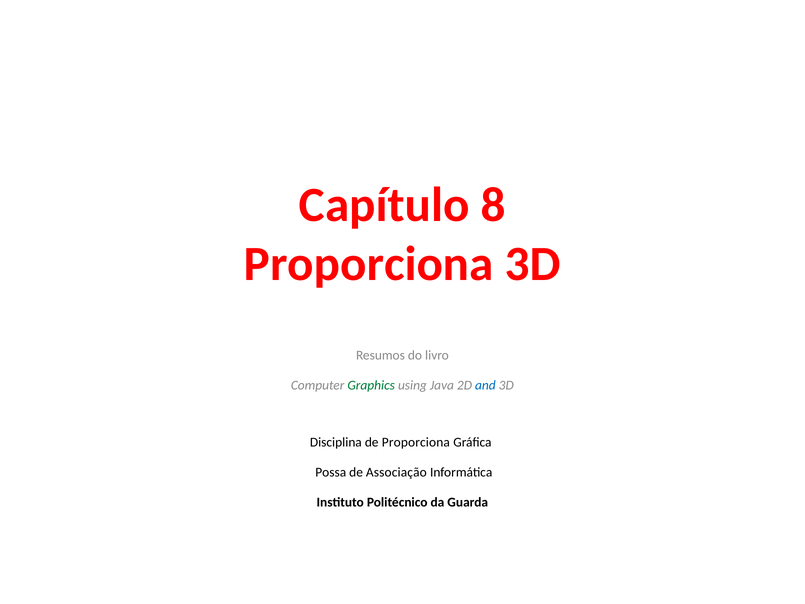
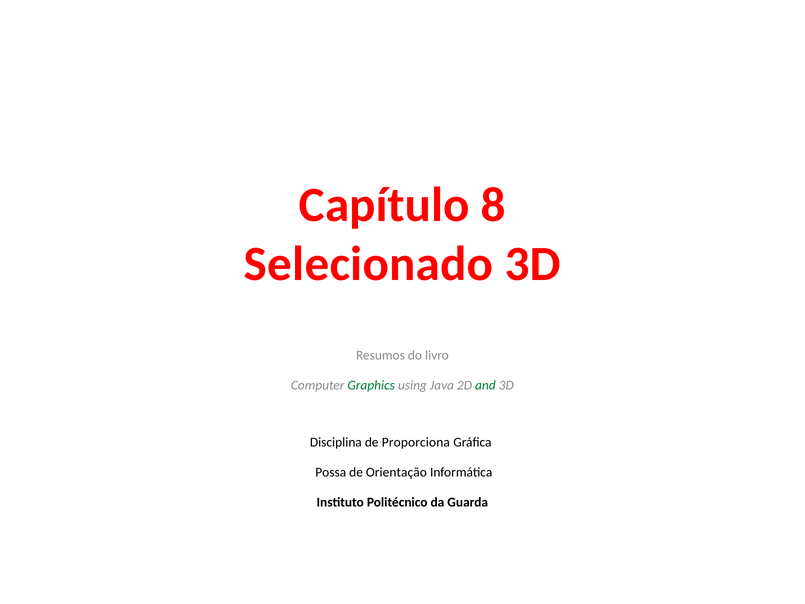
Proporciona: Proporciona -> Selecionado (369, 264)
and colour: blue -> green (485, 385)
Associação: Associação -> Orientação (396, 472)
